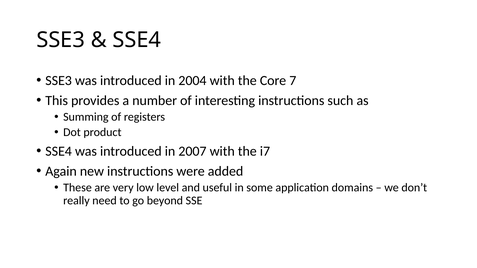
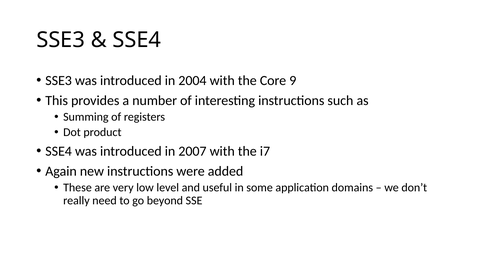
7: 7 -> 9 (293, 81)
